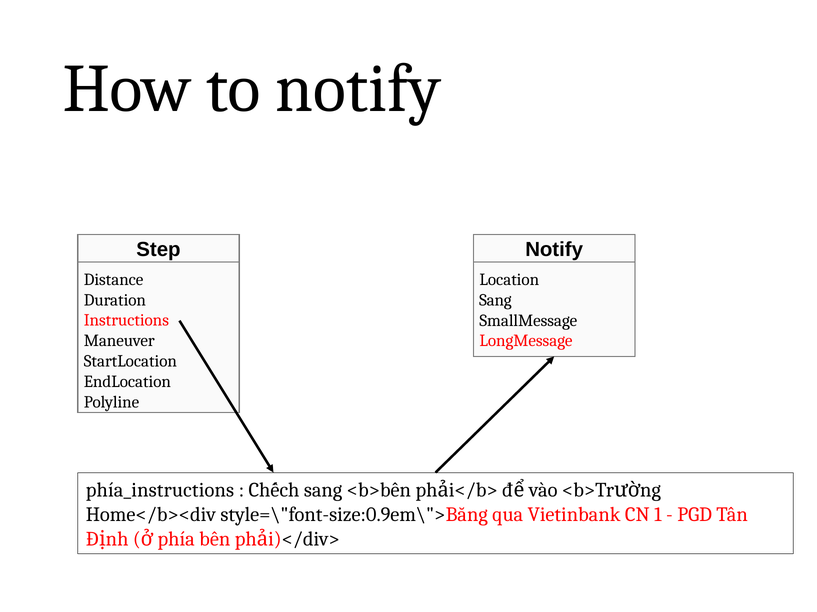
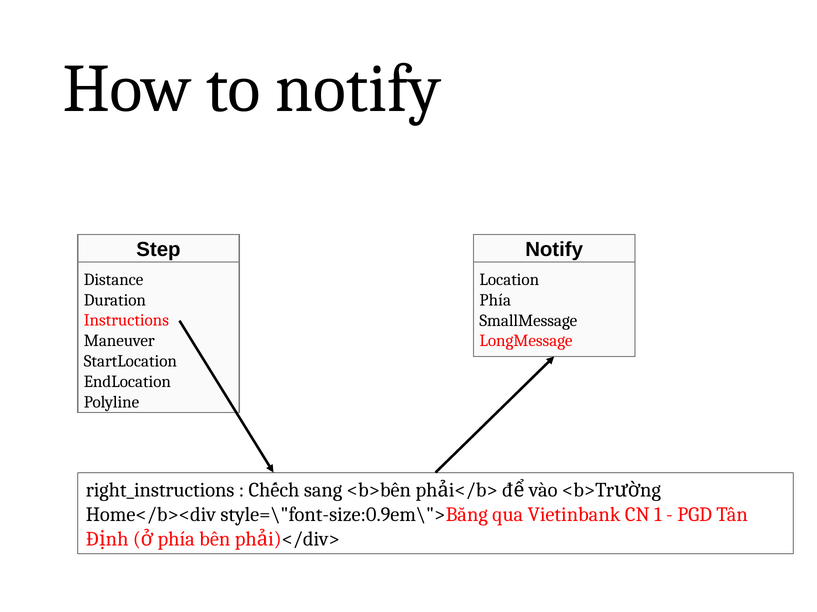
Sang: Sang -> Phía (495, 300)
phía_instructions: phía_instructions -> right_instructions (160, 491)
